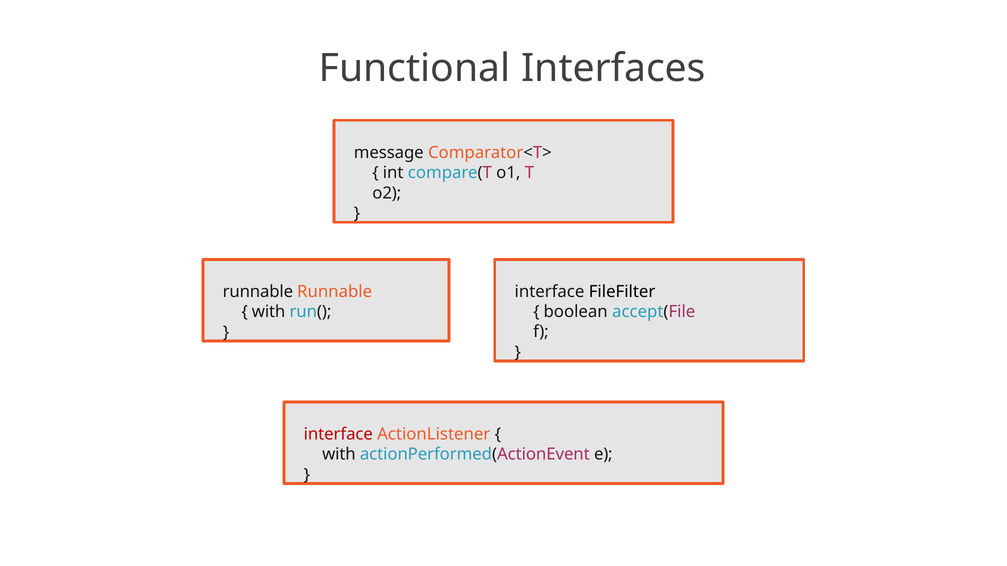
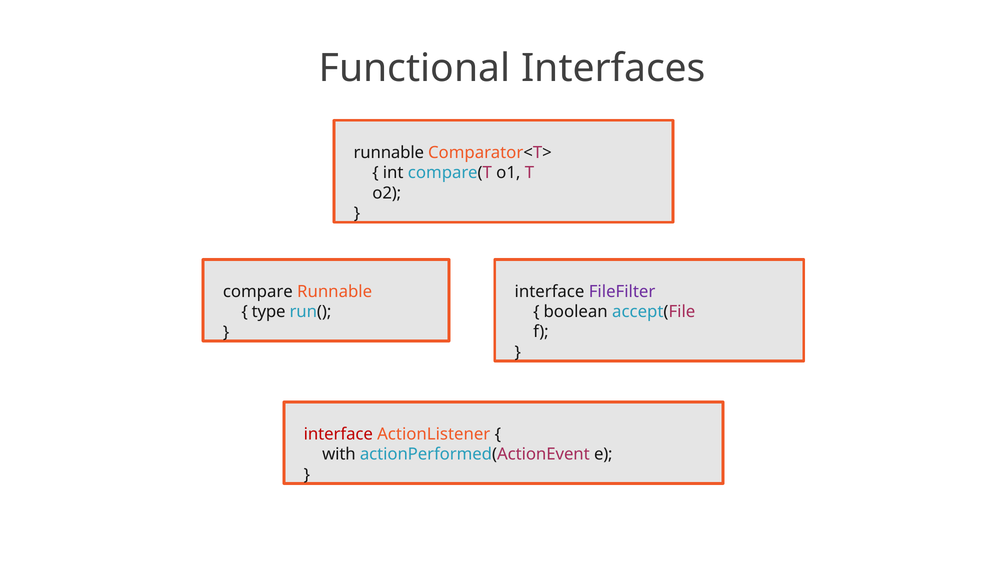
message: message -> runnable (389, 153)
runnable: runnable -> compare (258, 292)
FileFilter colour: black -> purple (622, 292)
with: with -> type (269, 312)
